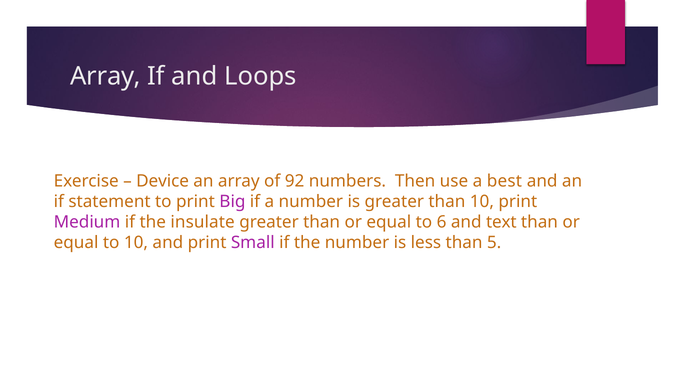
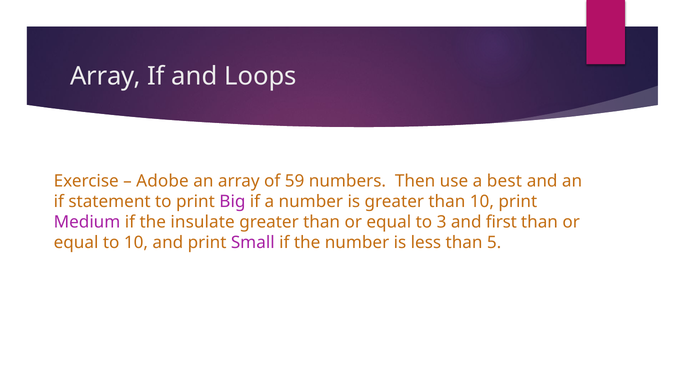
Device: Device -> Adobe (162, 181)
92: 92 -> 59 (295, 181)
6: 6 -> 3 (442, 222)
text: text -> first (501, 222)
